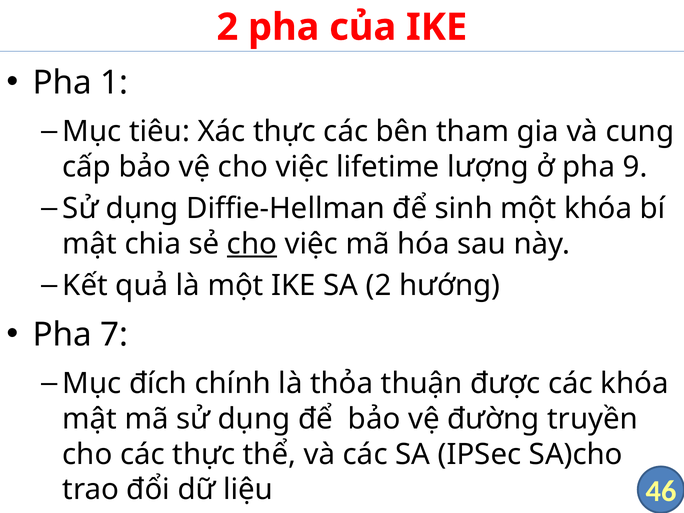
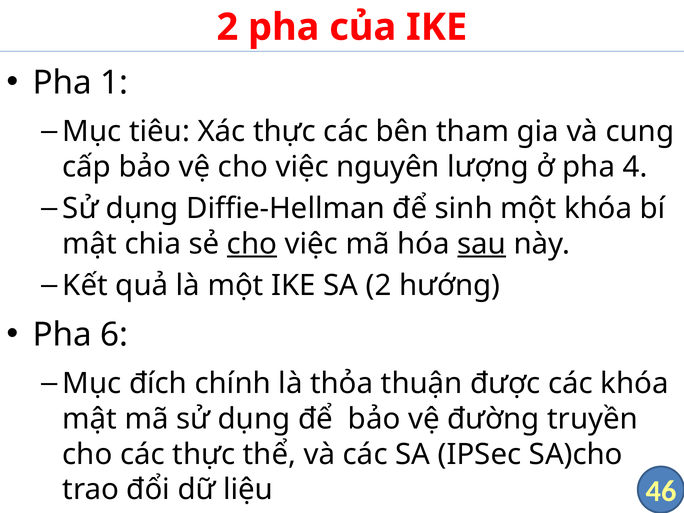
lifetime: lifetime -> nguyên (388, 167)
9: 9 -> 4 (635, 167)
sau underline: none -> present (482, 244)
7: 7 -> 6 (114, 335)
